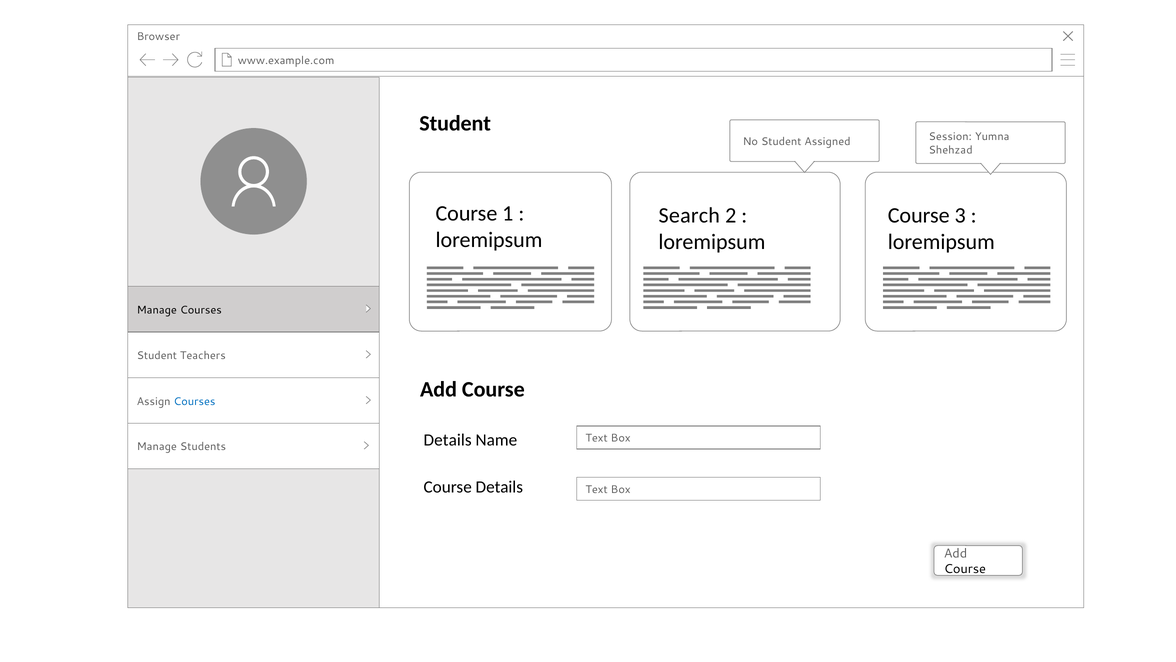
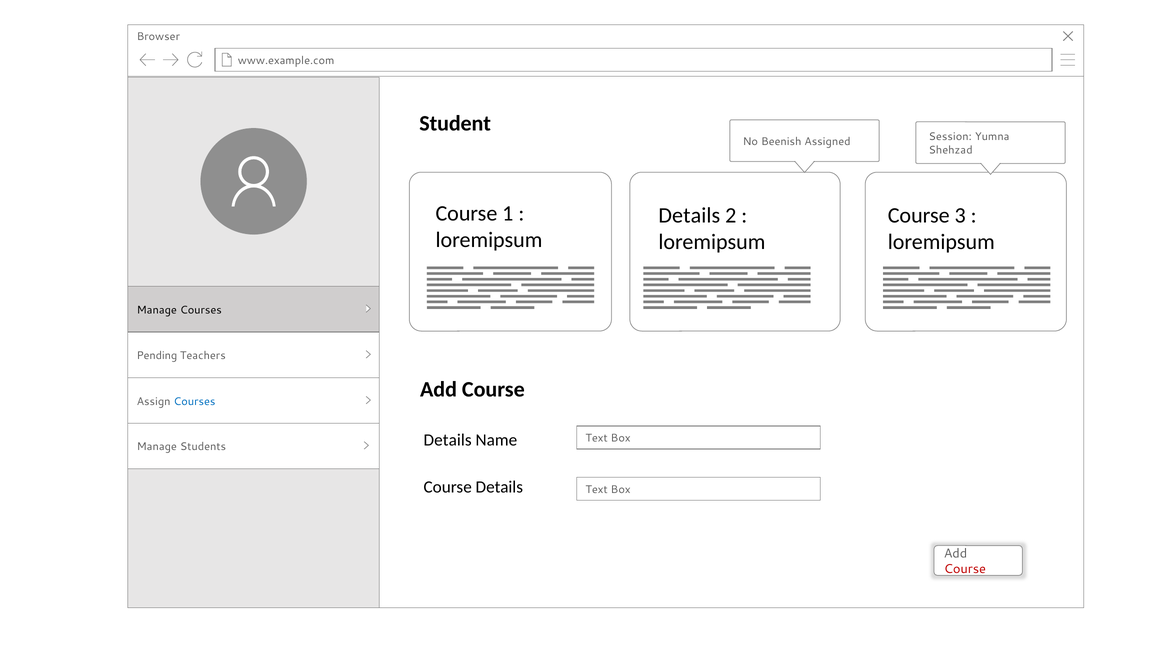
No Student: Student -> Beenish (781, 141)
Search: Search -> Details (689, 216)
Student: Student -> Pending (157, 355)
Course colour: black -> red (965, 569)
